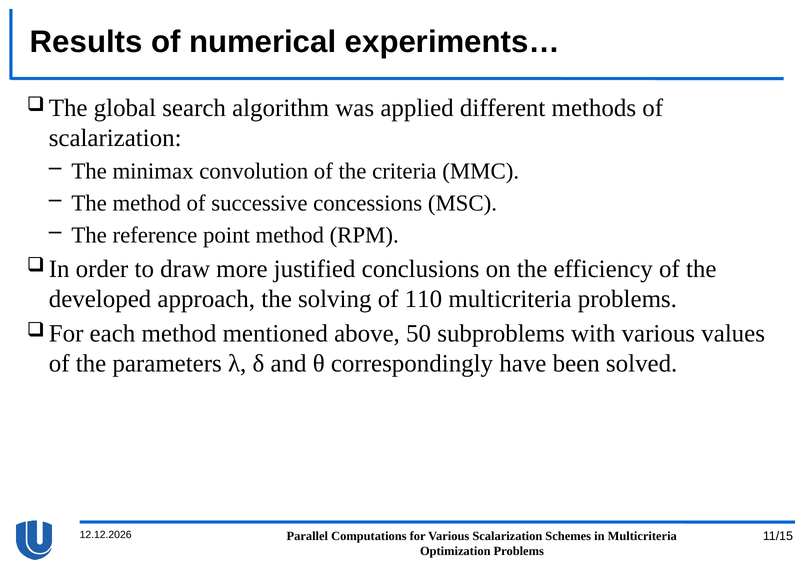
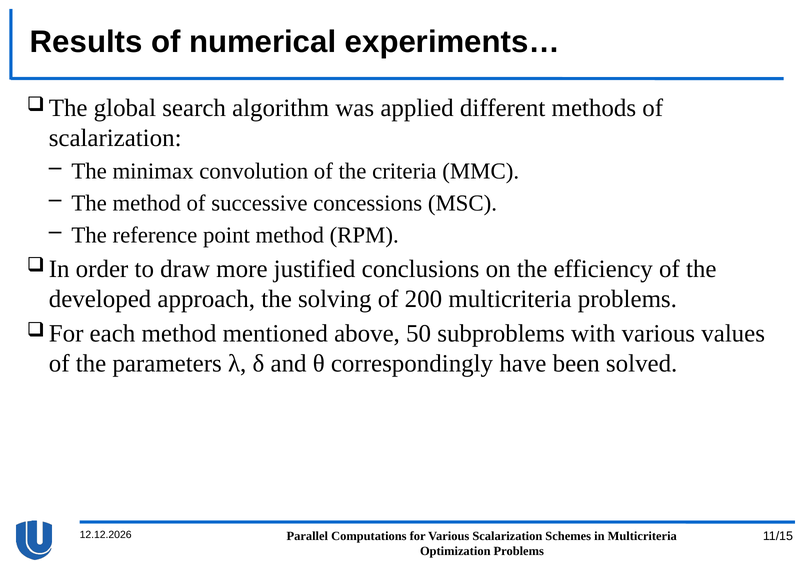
110: 110 -> 200 (423, 299)
